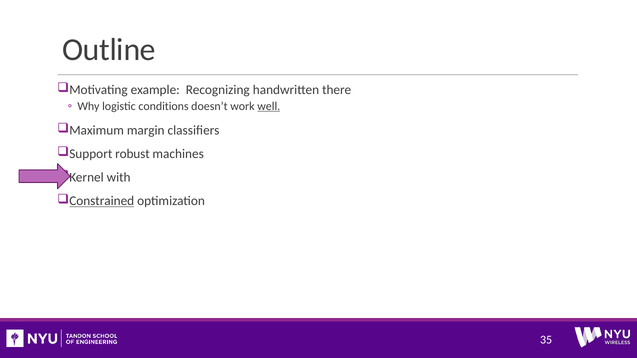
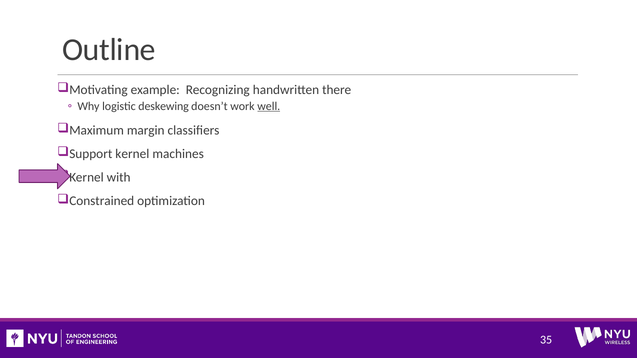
conditions: conditions -> deskewing (164, 106)
Support robust: robust -> kernel (132, 154)
Constrained underline: present -> none (102, 201)
